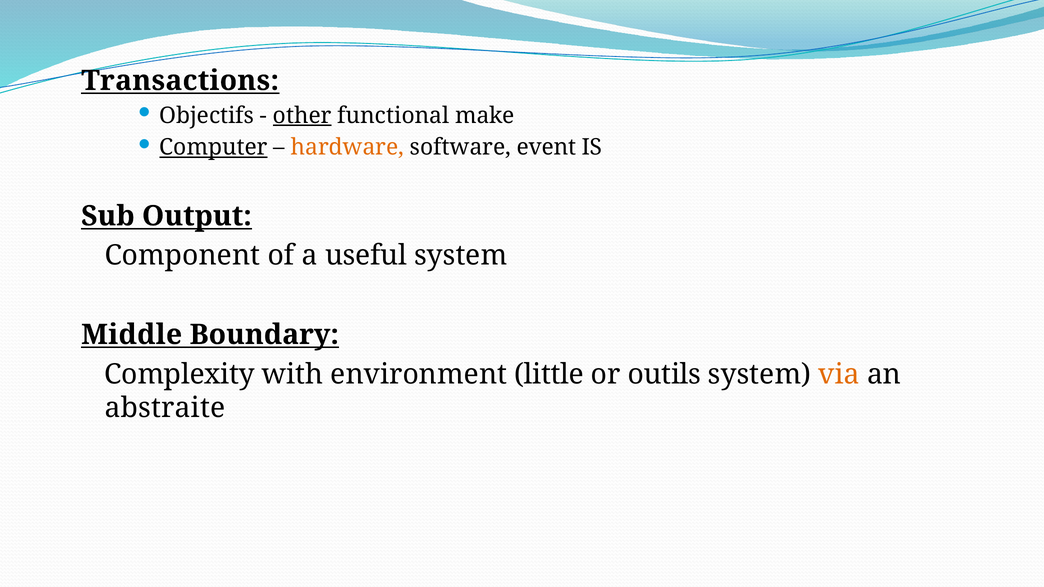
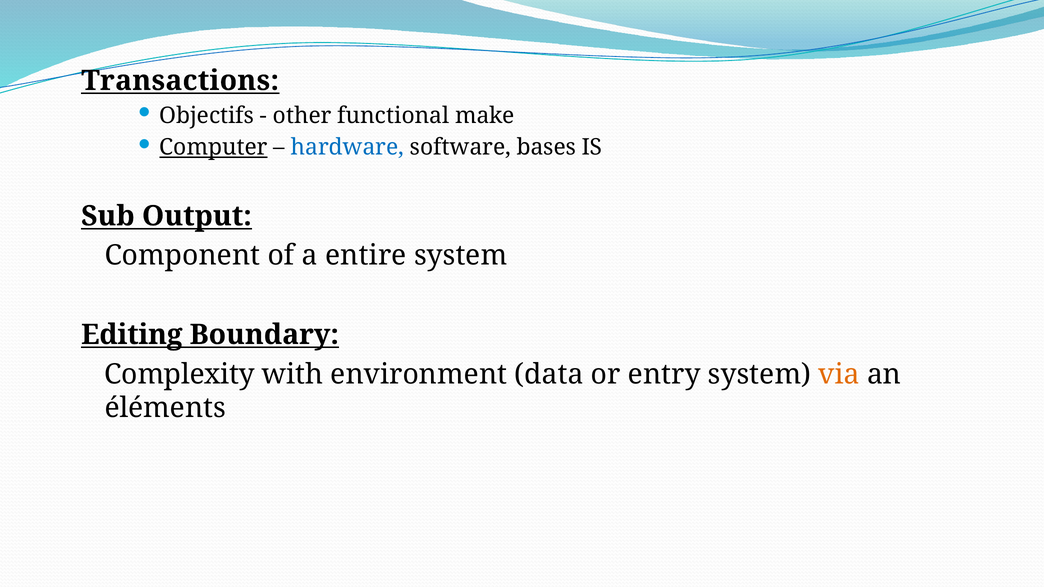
other underline: present -> none (302, 116)
hardware colour: orange -> blue (347, 147)
event: event -> bases (546, 147)
useful: useful -> entire (366, 256)
Middle: Middle -> Editing (132, 335)
little: little -> data (549, 374)
outils: outils -> entry (664, 374)
abstraite: abstraite -> éléments (165, 408)
